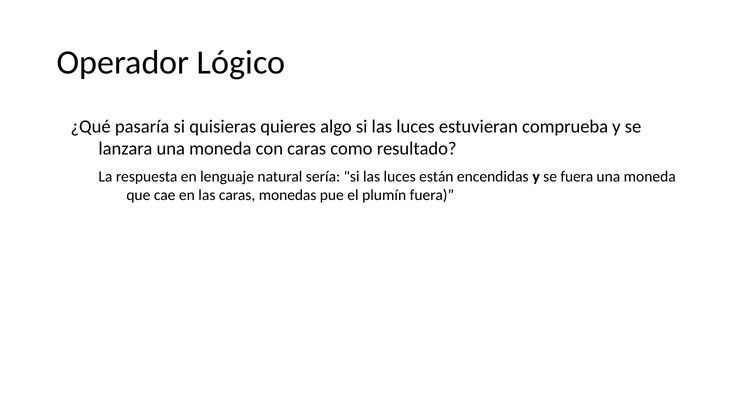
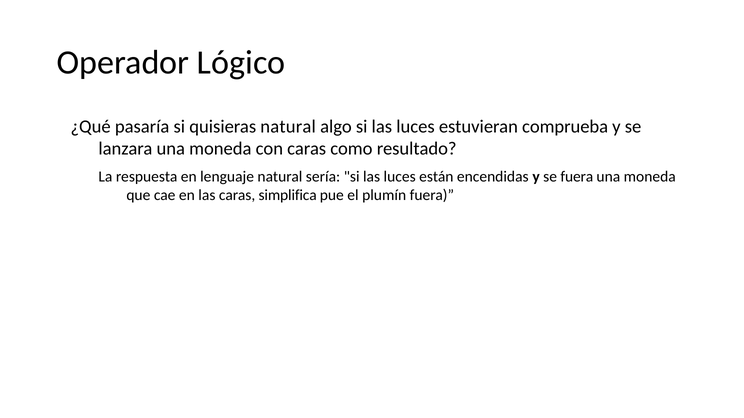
quisieras quieres: quieres -> natural (288, 127)
monedas: monedas -> simplifica (288, 196)
